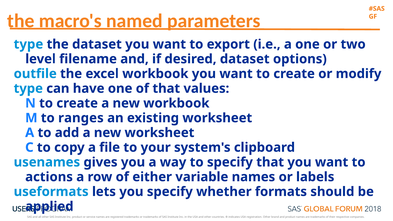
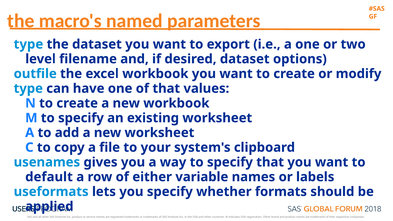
M to ranges: ranges -> specify (81, 118)
actions: actions -> default (49, 177)
